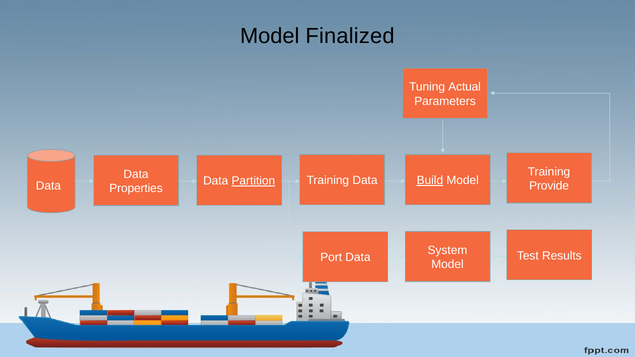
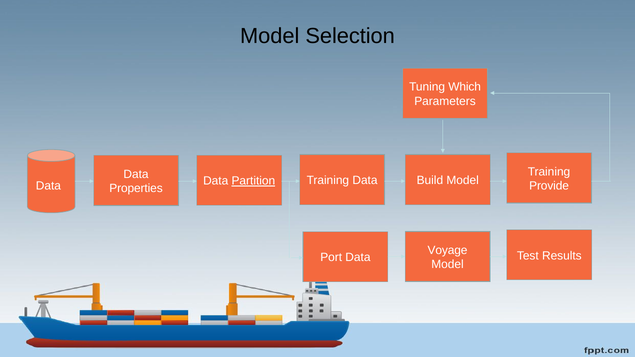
Finalized: Finalized -> Selection (350, 36)
Actual: Actual -> Which (465, 87)
Build underline: present -> none (430, 181)
System: System -> Voyage (448, 250)
